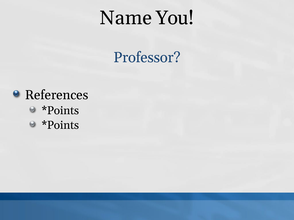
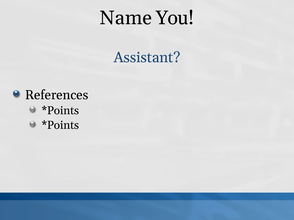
Professor: Professor -> Assistant (147, 58)
